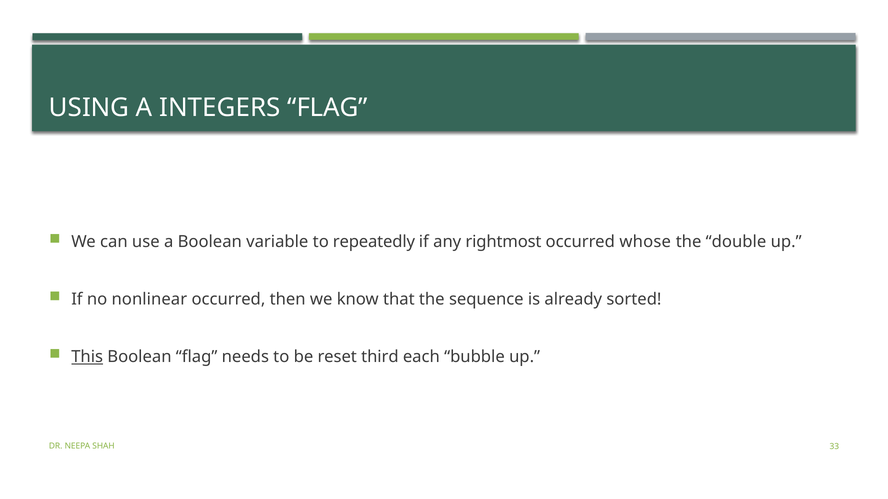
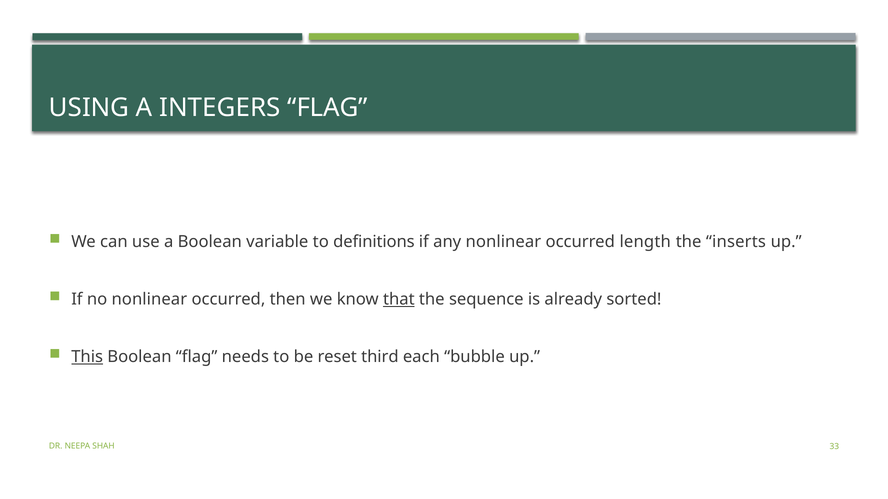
repeatedly: repeatedly -> definitions (374, 242)
any rightmost: rightmost -> nonlinear (503, 242)
whose: whose -> length (645, 242)
double: double -> inserts (736, 242)
that underline: none -> present (399, 300)
